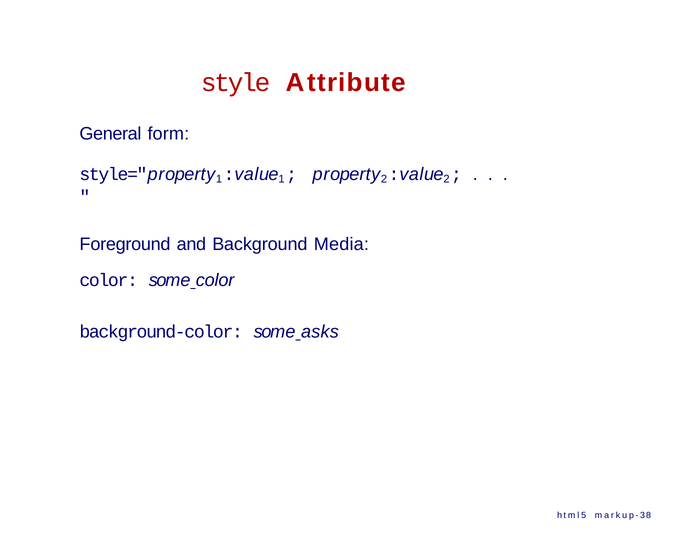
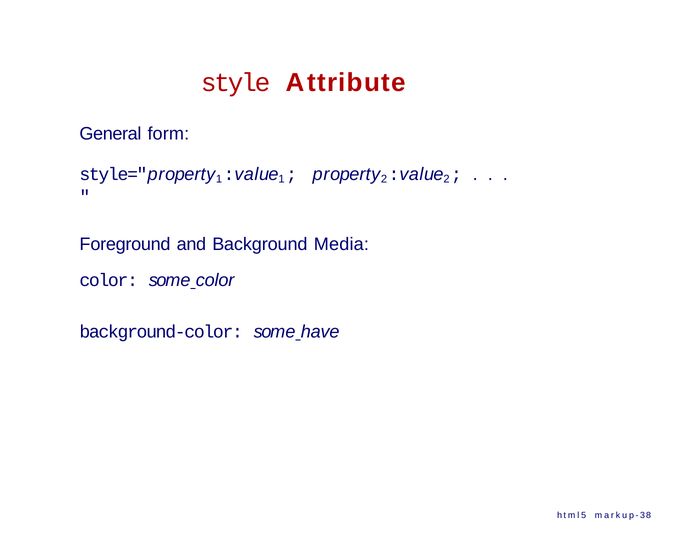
asks: asks -> have (320, 332)
